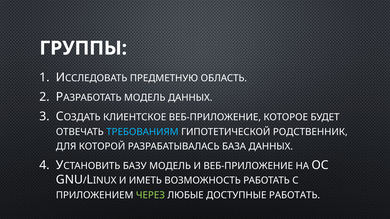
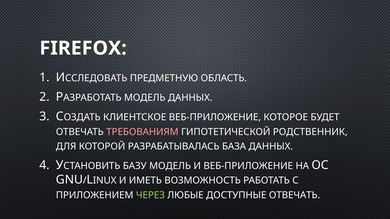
ГРУППЫ: ГРУППЫ -> FIREFOX (83, 48)
ТРЕБОВАНИЯМ colour: light blue -> pink (142, 132)
ДОСТУПНЫЕ РАБОТАТЬ: РАБОТАТЬ -> ОТВЕЧАТЬ (295, 195)
